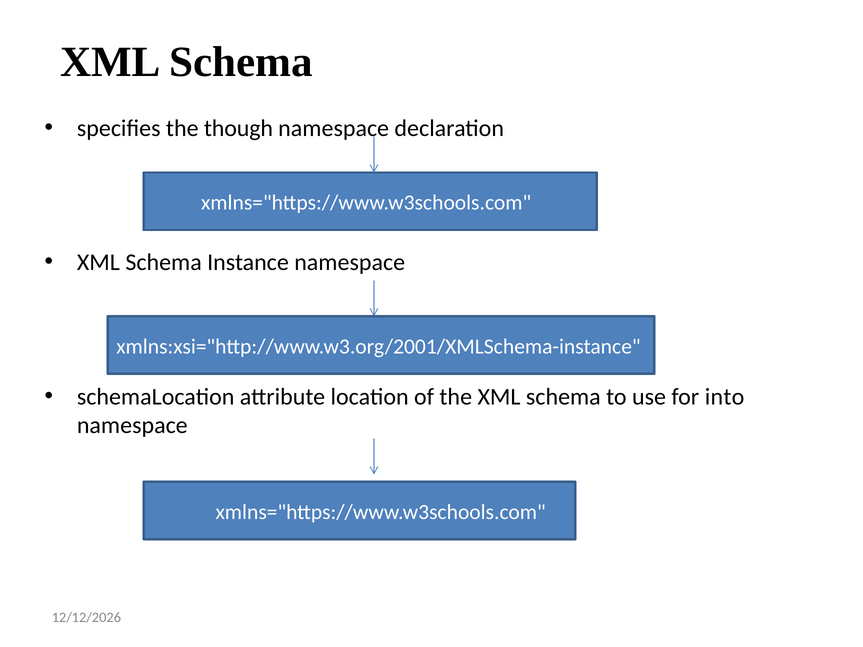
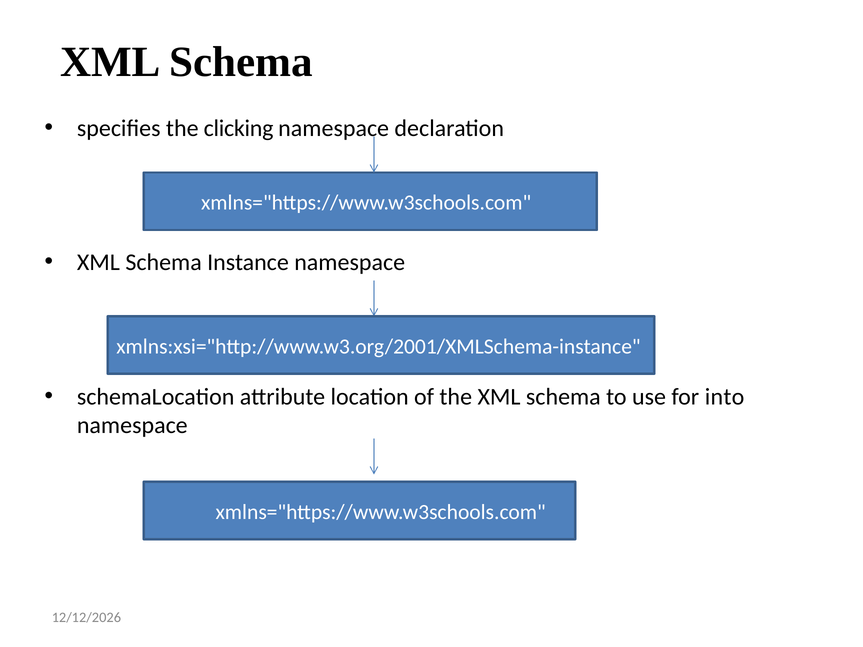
though: though -> clicking (239, 128)
